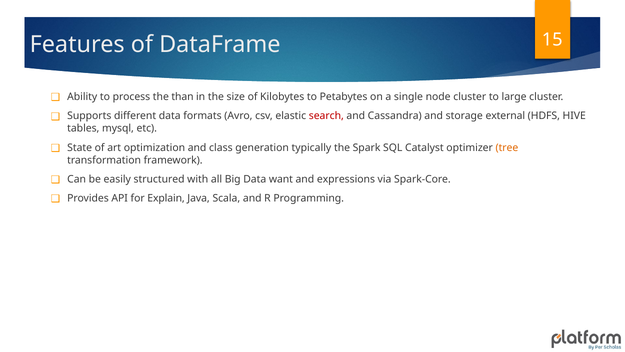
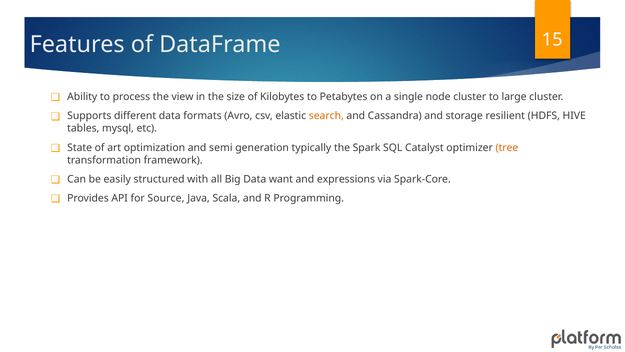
than: than -> view (183, 97)
search colour: red -> orange (326, 116)
external: external -> resilient (505, 116)
class: class -> semi (221, 147)
Explain: Explain -> Source (166, 198)
